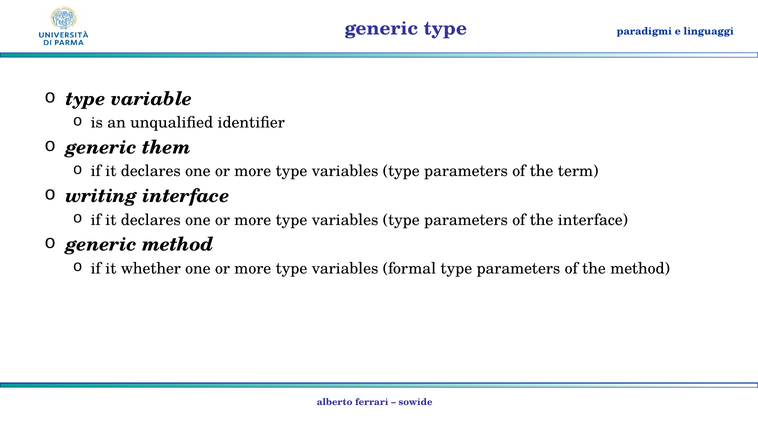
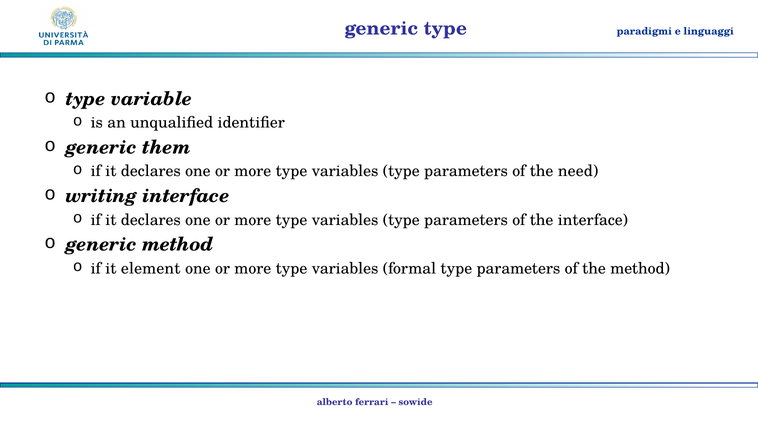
term: term -> need (578, 171)
whether: whether -> element (151, 269)
